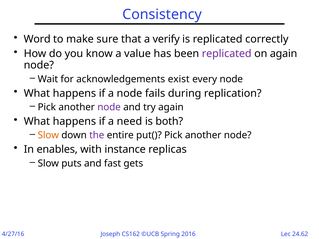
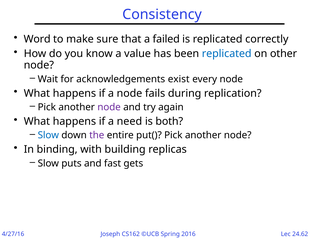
verify: verify -> failed (166, 39)
replicated colour: purple -> blue (227, 54)
on again: again -> other (284, 54)
Slow colour: orange -> blue (48, 135)
enables: enables -> binding (57, 150)
instance: instance -> building (125, 150)
